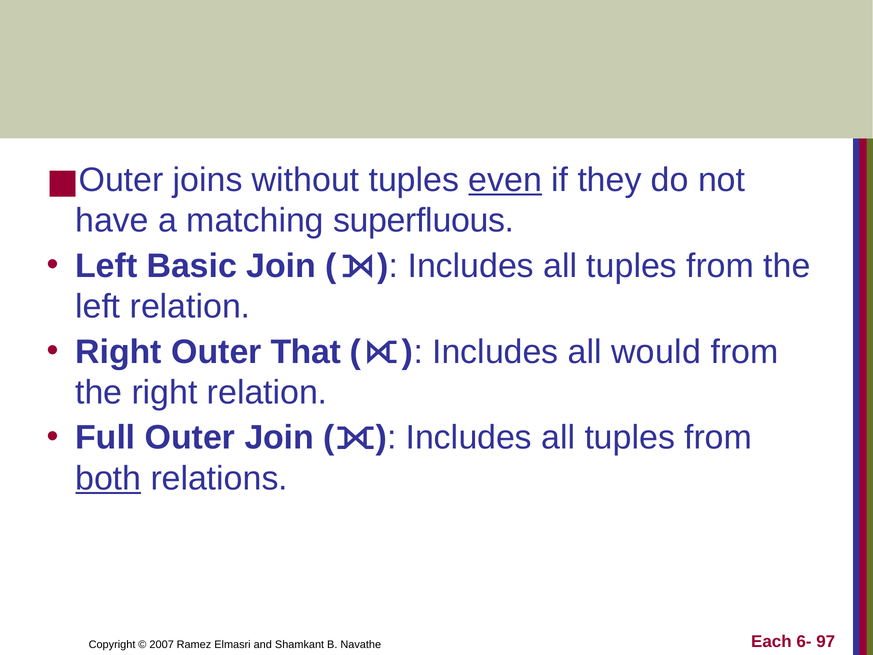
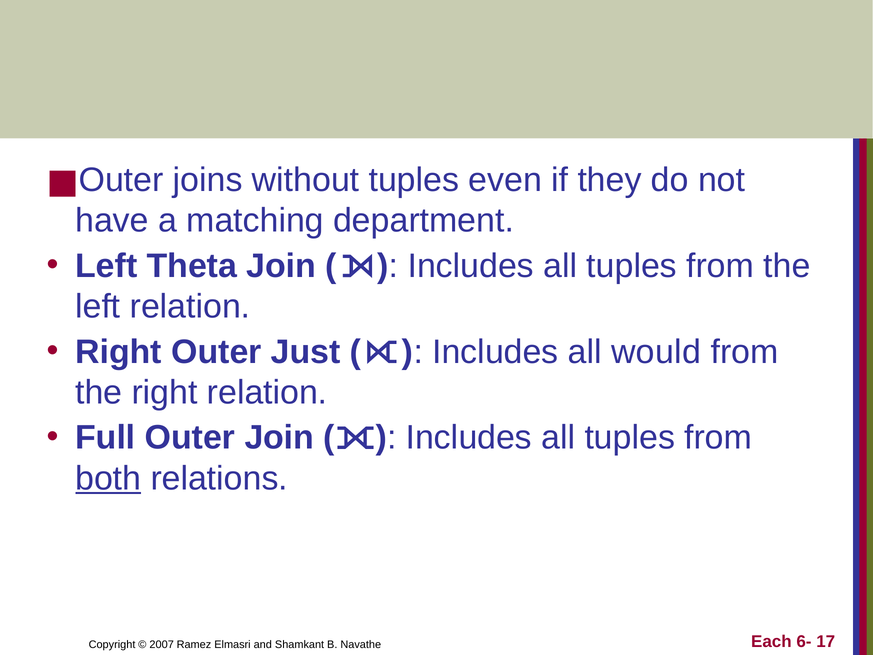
even underline: present -> none (505, 180)
superfluous: superfluous -> department (424, 221)
Basic: Basic -> Theta (192, 266)
That: That -> Just (306, 352)
97: 97 -> 17 (826, 641)
